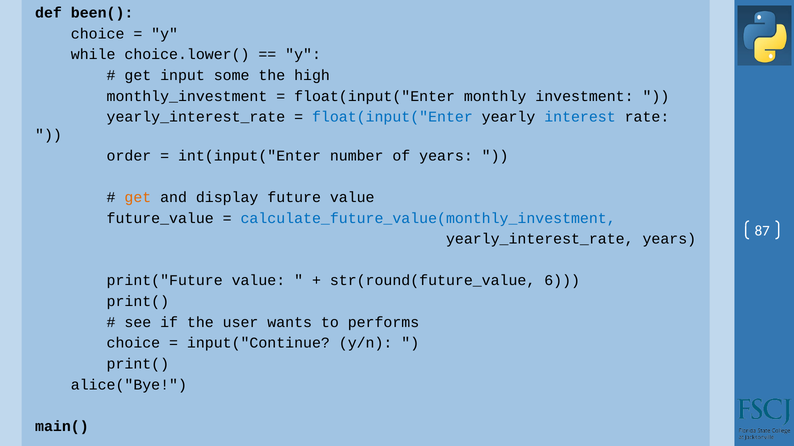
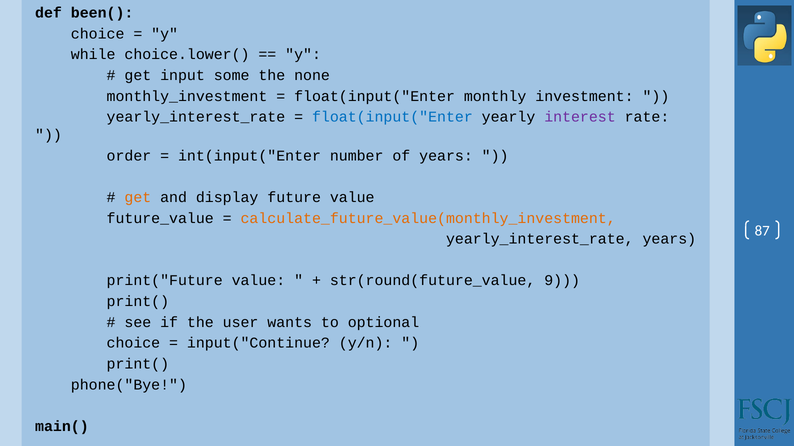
high: high -> none (312, 75)
interest colour: blue -> purple (580, 117)
calculate_future_value(monthly_investment colour: blue -> orange (428, 218)
6: 6 -> 9 (562, 281)
performs: performs -> optional (383, 323)
alice("Bye: alice("Bye -> phone("Bye (129, 385)
